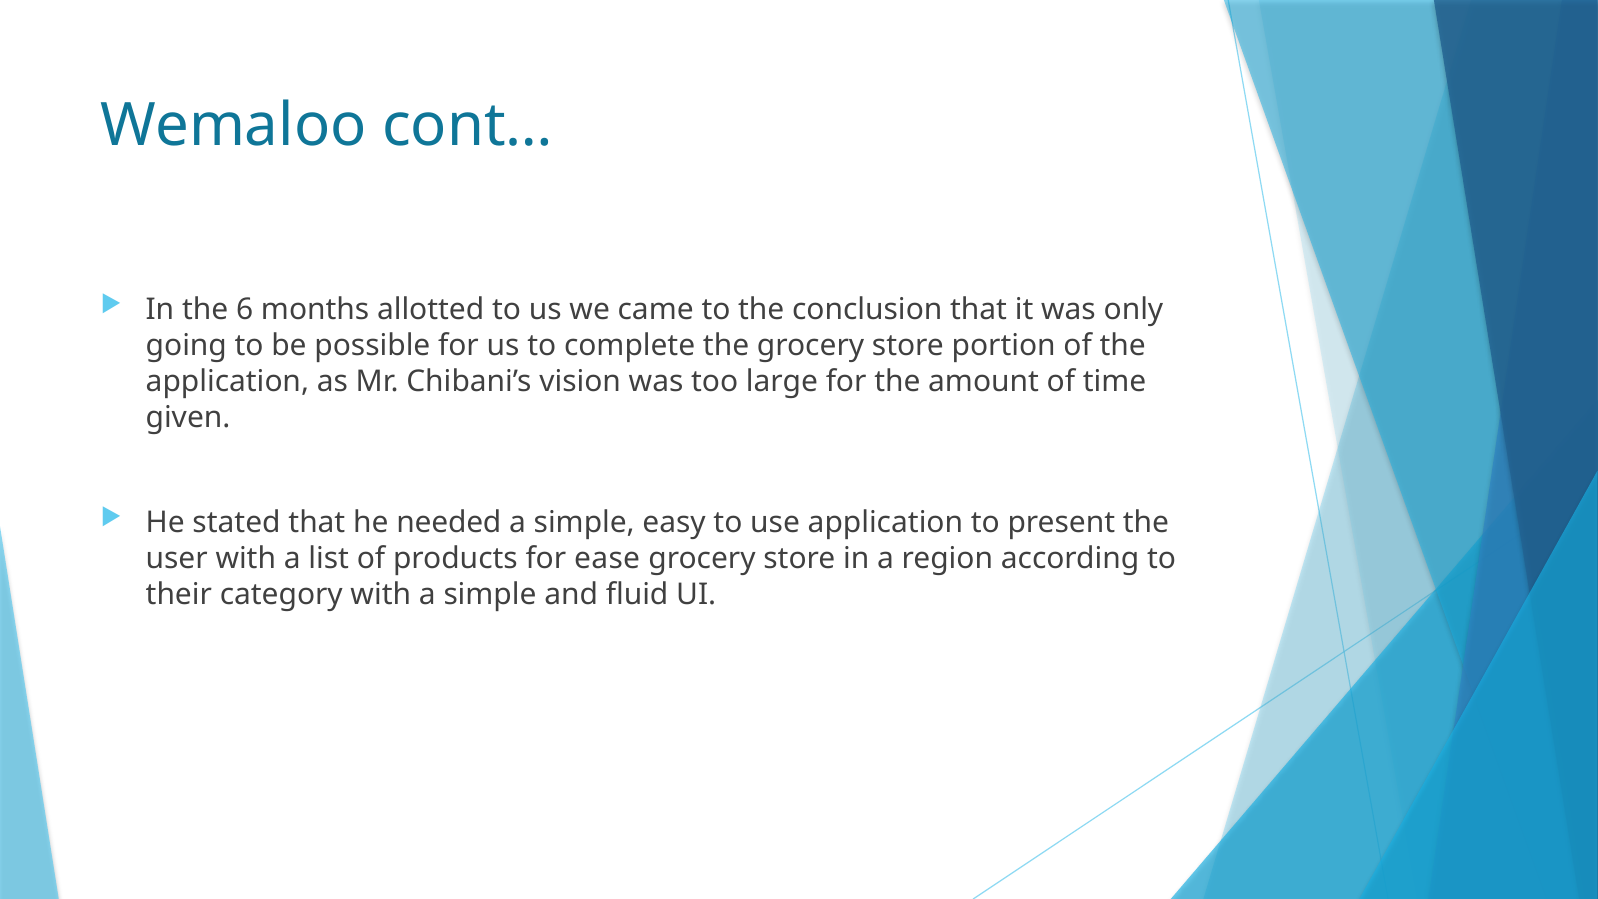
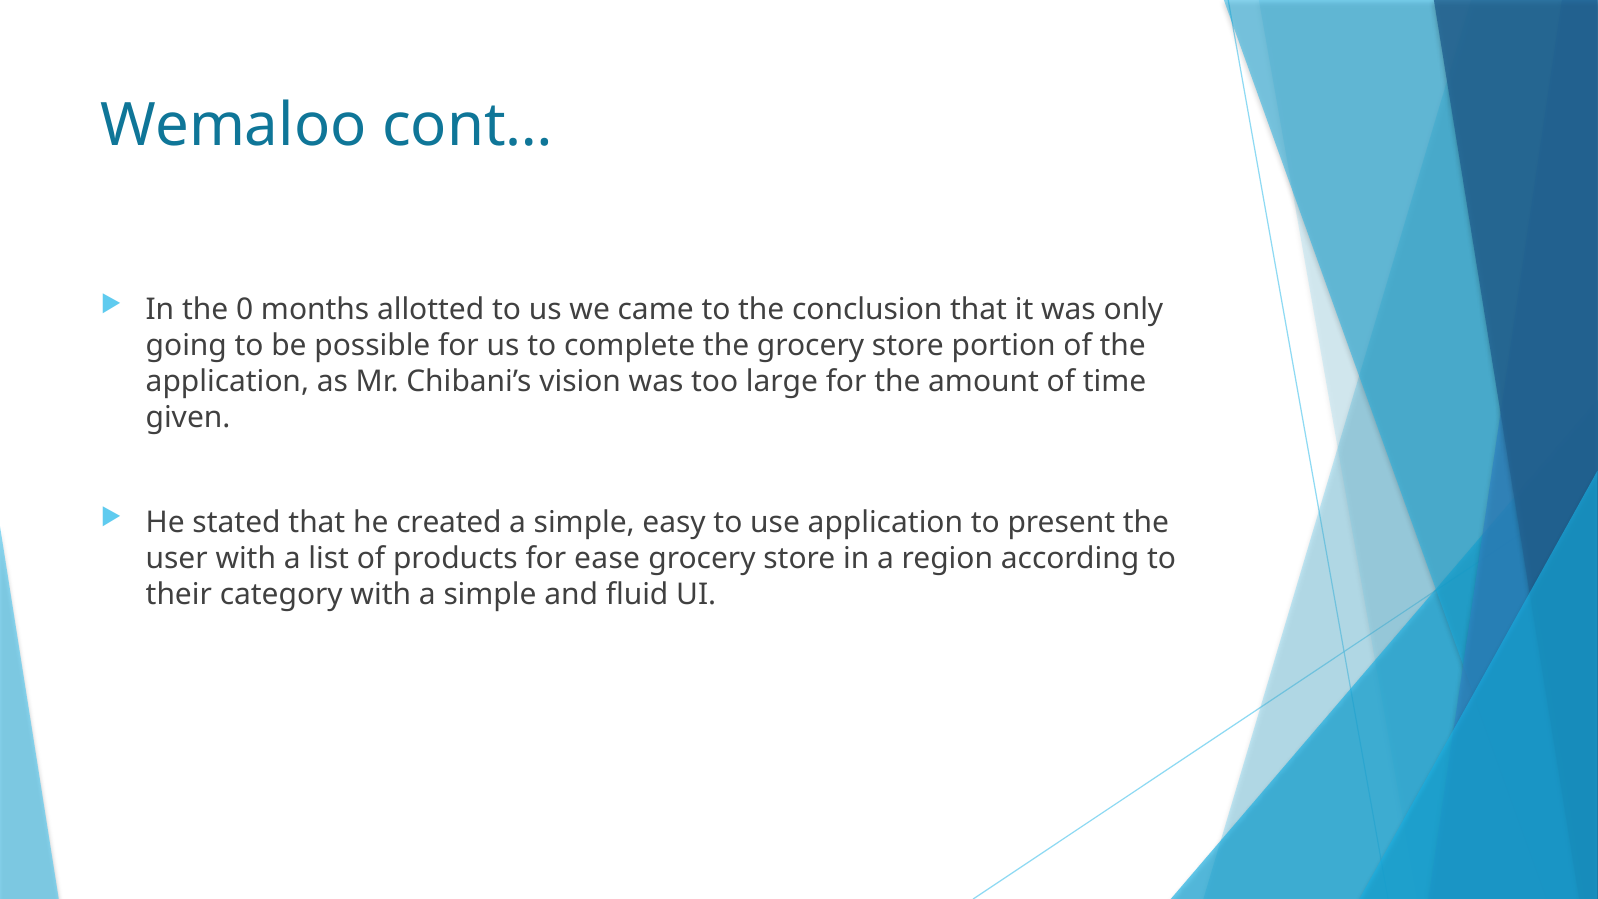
6: 6 -> 0 (245, 309)
needed: needed -> created (449, 522)
